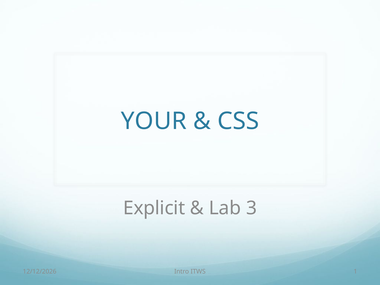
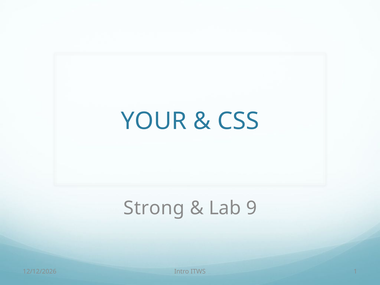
Explicit: Explicit -> Strong (154, 208)
3: 3 -> 9 (251, 208)
